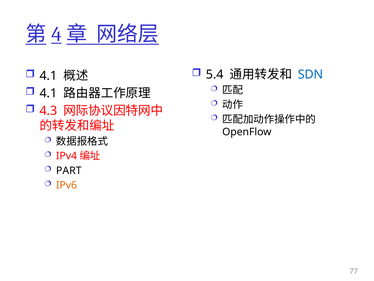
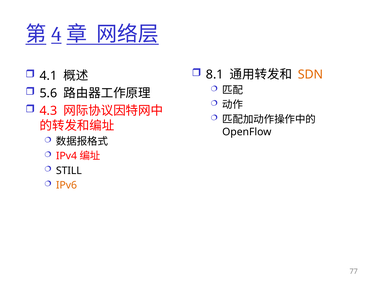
5.4: 5.4 -> 8.1 (215, 74)
SDN colour: blue -> orange (310, 74)
4.1: 4.1 -> 5.6 (48, 93)
PART: PART -> STILL (69, 170)
